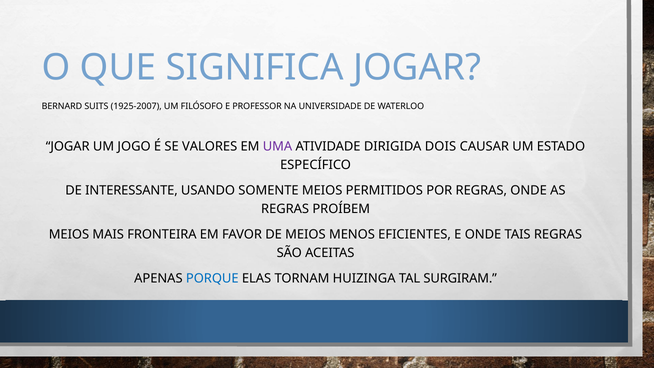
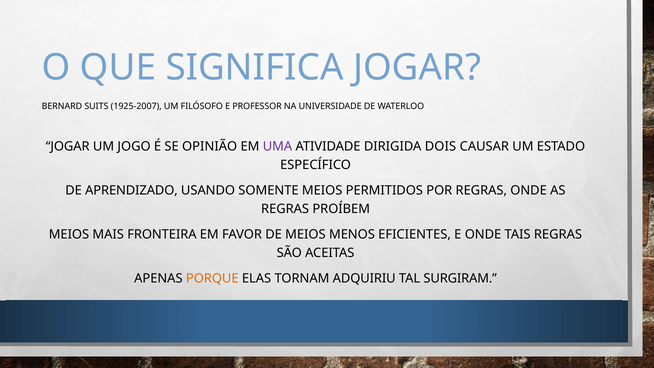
VALORES: VALORES -> OPINIÃO (210, 146)
INTERESSANTE: INTERESSANTE -> APRENDIZADO (131, 190)
PORQUE colour: blue -> orange (212, 278)
HUIZINGA: HUIZINGA -> ADQUIRIU (364, 278)
